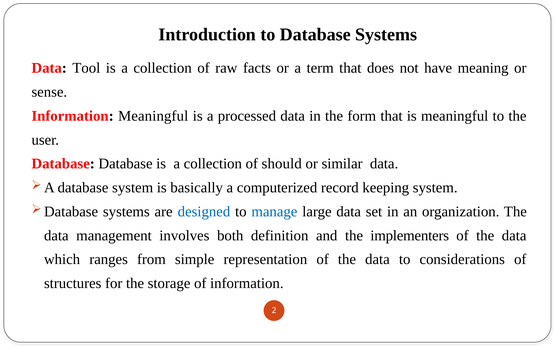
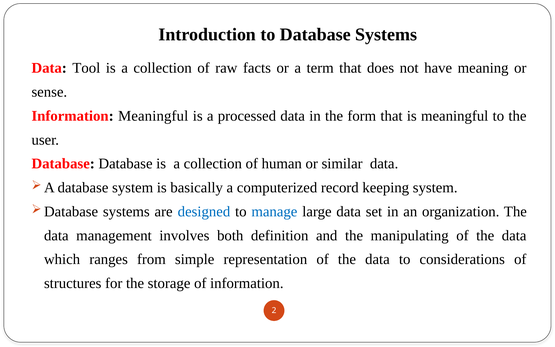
should: should -> human (282, 164)
implementers: implementers -> manipulating (410, 235)
